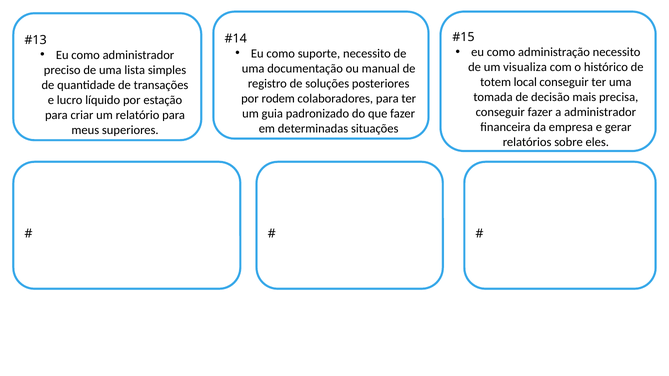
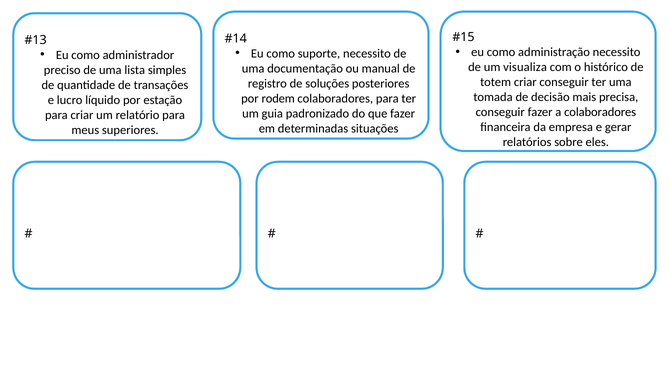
totem local: local -> criar (525, 82)
a administrador: administrador -> colaboradores (600, 112)
